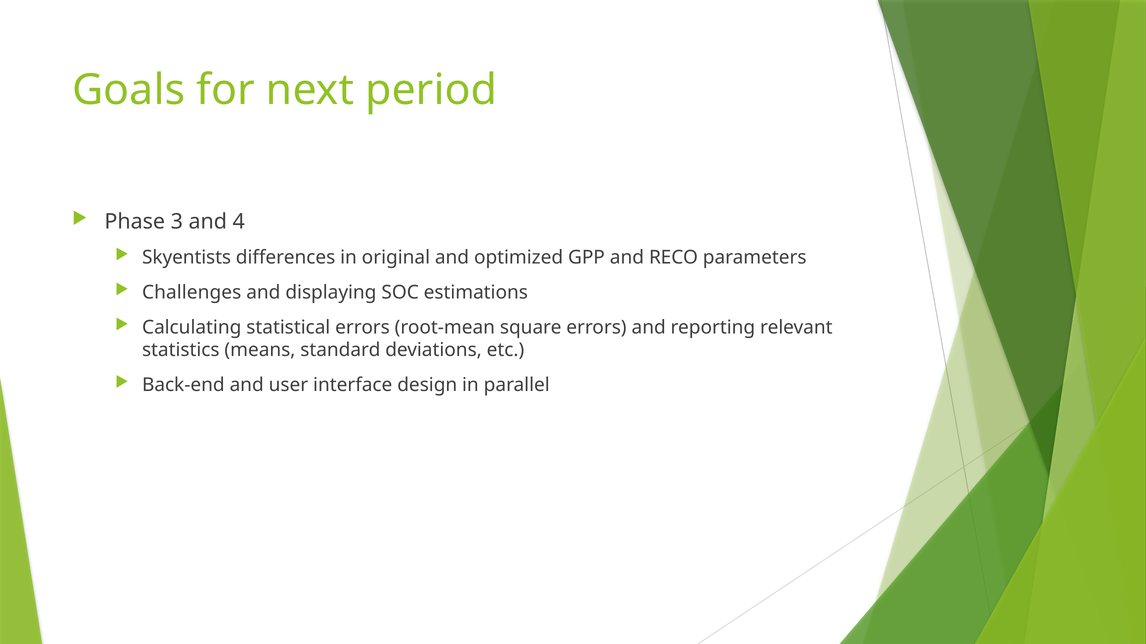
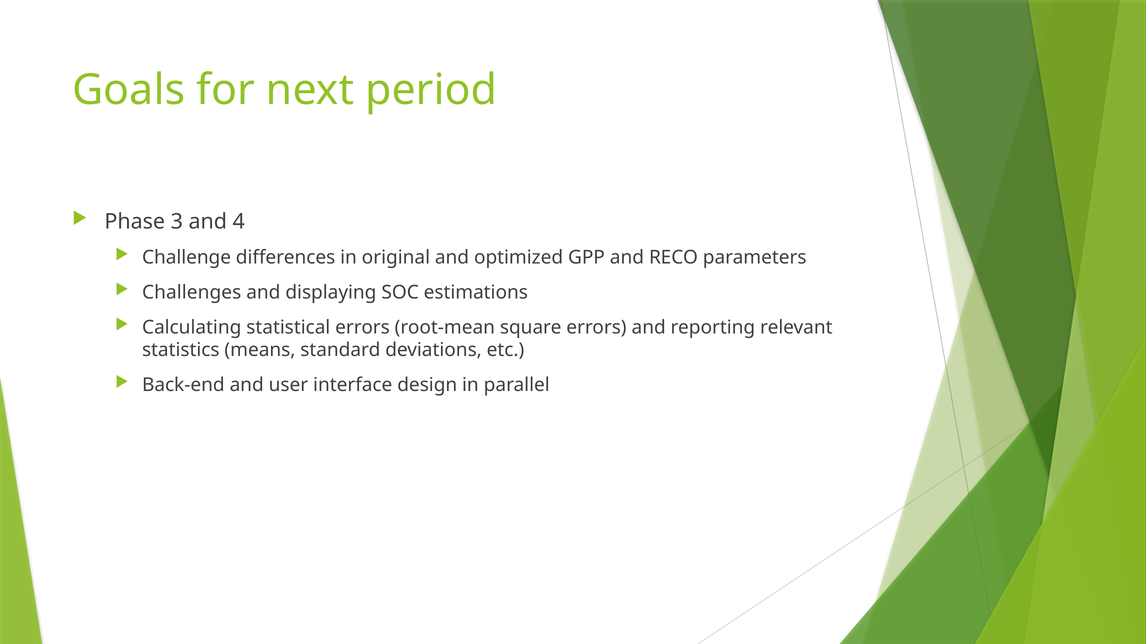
Skyentists: Skyentists -> Challenge (187, 258)
